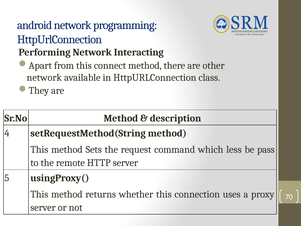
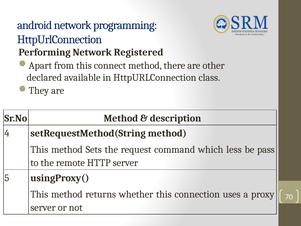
Interacting: Interacting -> Registered (139, 52)
network: network -> declared (44, 77)
